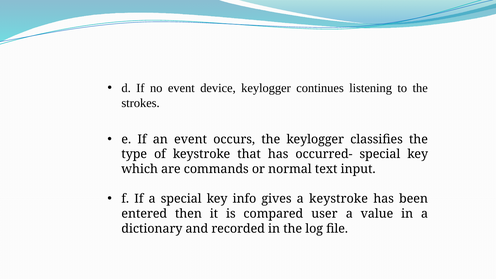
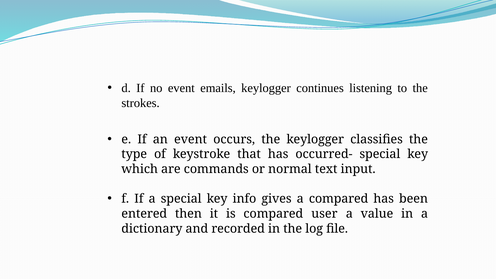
device: device -> emails (218, 88)
a keystroke: keystroke -> compared (339, 199)
